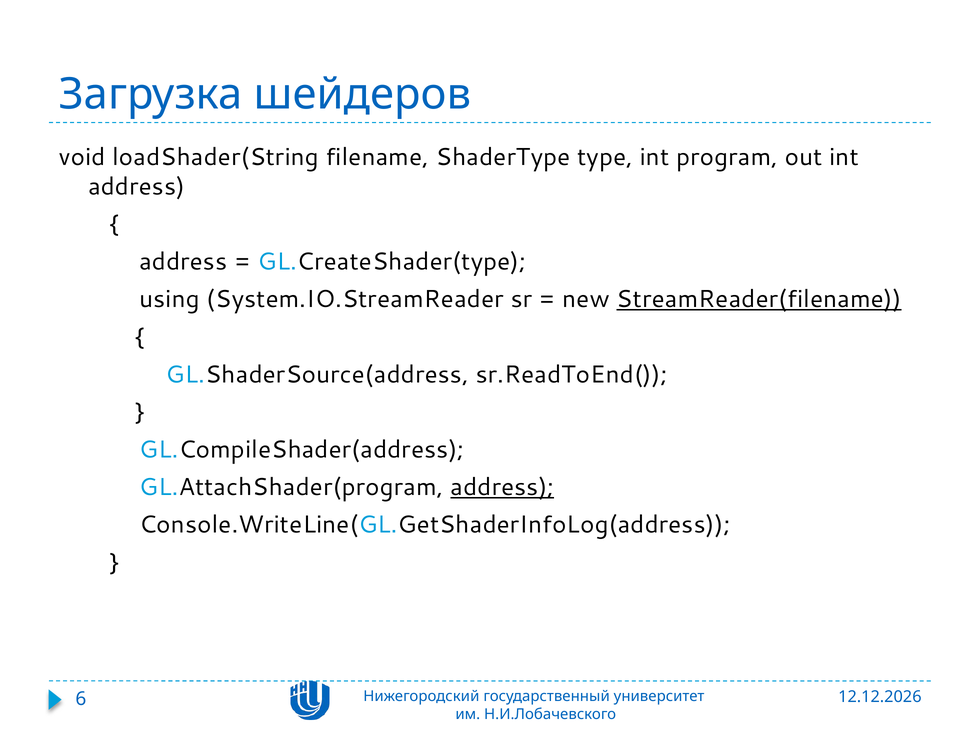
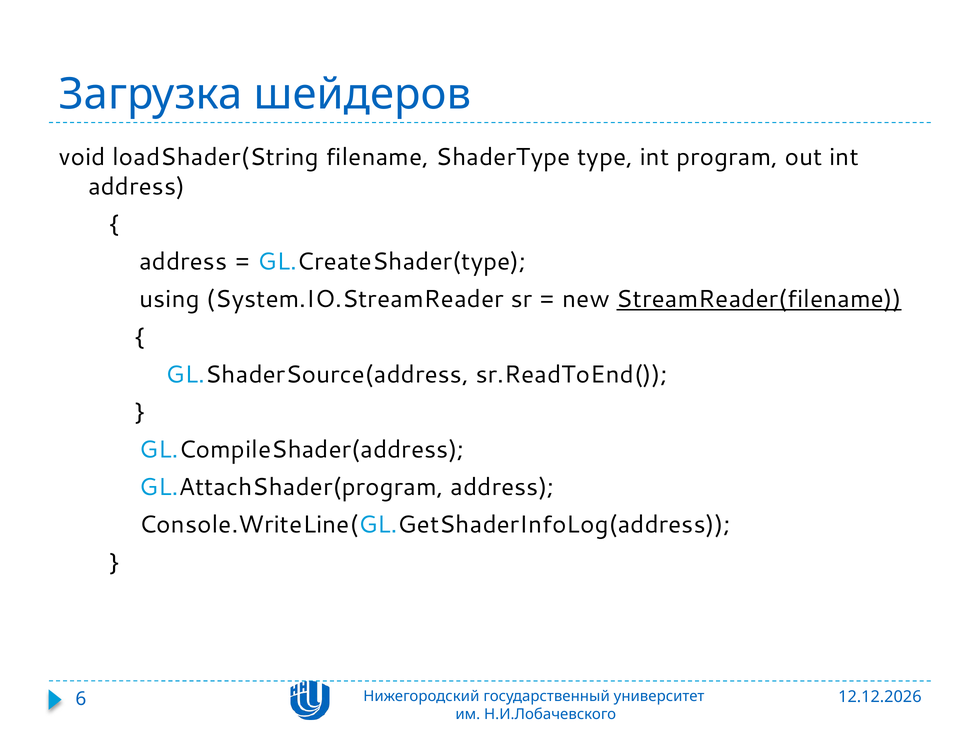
address underline: present -> none (502, 487)
